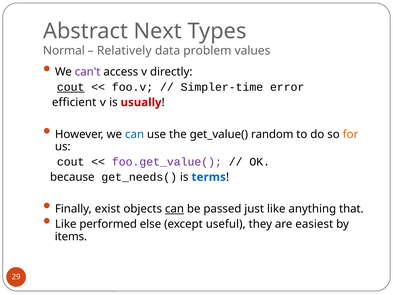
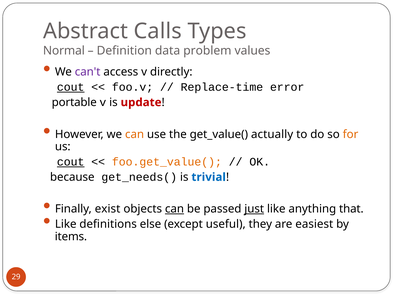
Next: Next -> Calls (158, 31)
Relatively: Relatively -> Definition (124, 51)
Simpler-time: Simpler-time -> Replace-time (222, 87)
efficient: efficient -> portable (74, 102)
usually: usually -> update (141, 102)
can colour: blue -> orange (135, 134)
random: random -> actually (272, 134)
cout underline: none -> present (71, 162)
foo.get_value( colour: purple -> orange (167, 162)
terms: terms -> trivial (209, 177)
just underline: none -> present (254, 209)
performed: performed -> definitions (108, 224)
